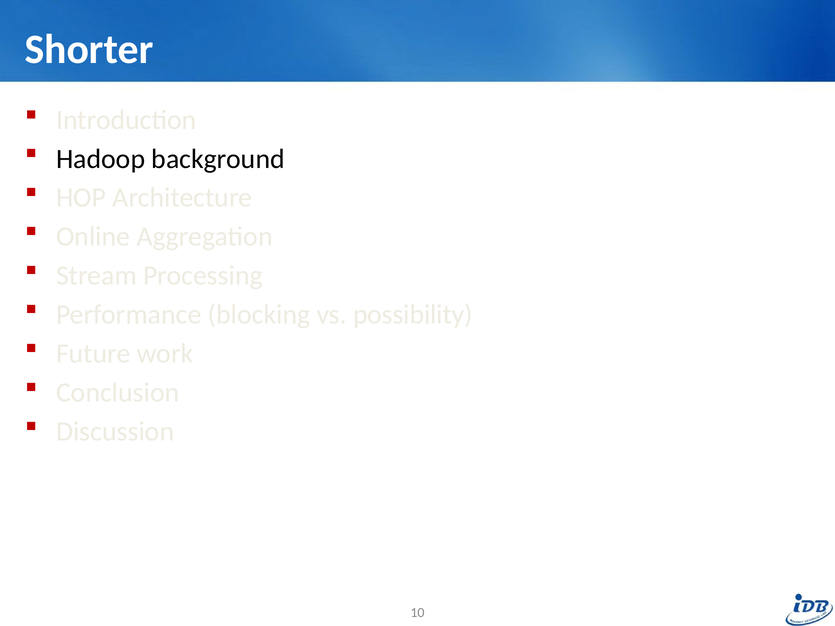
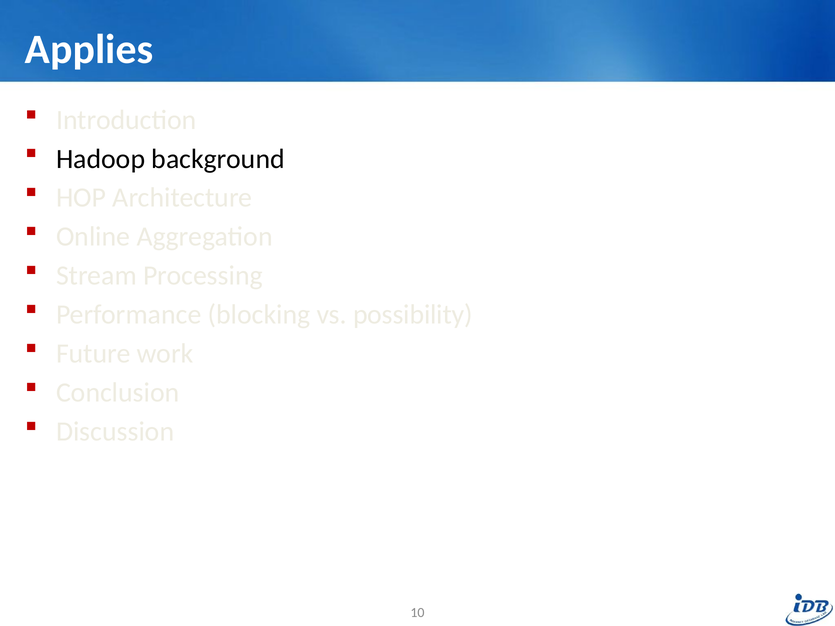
Shorter: Shorter -> Applies (89, 50)
